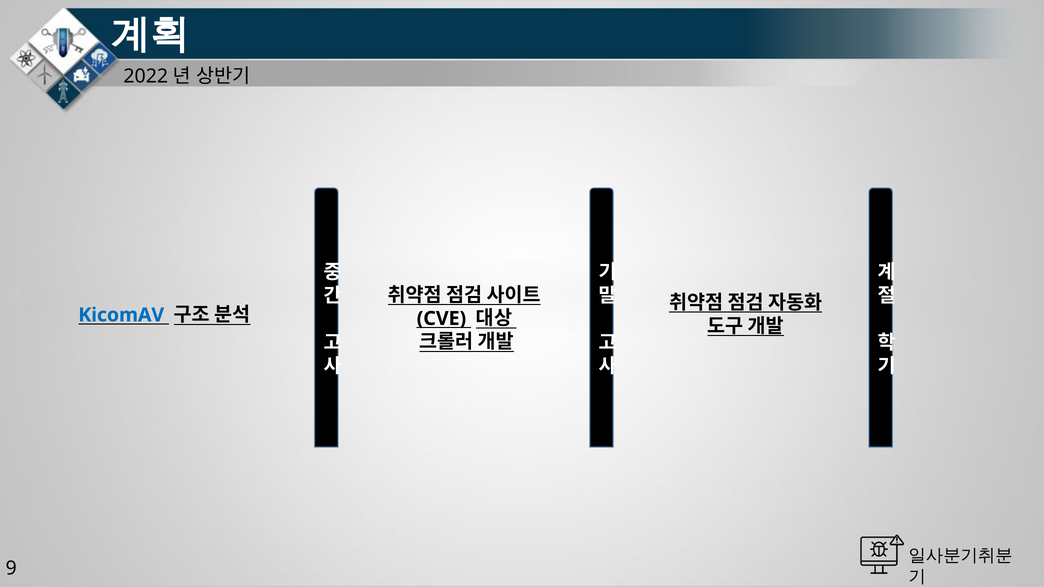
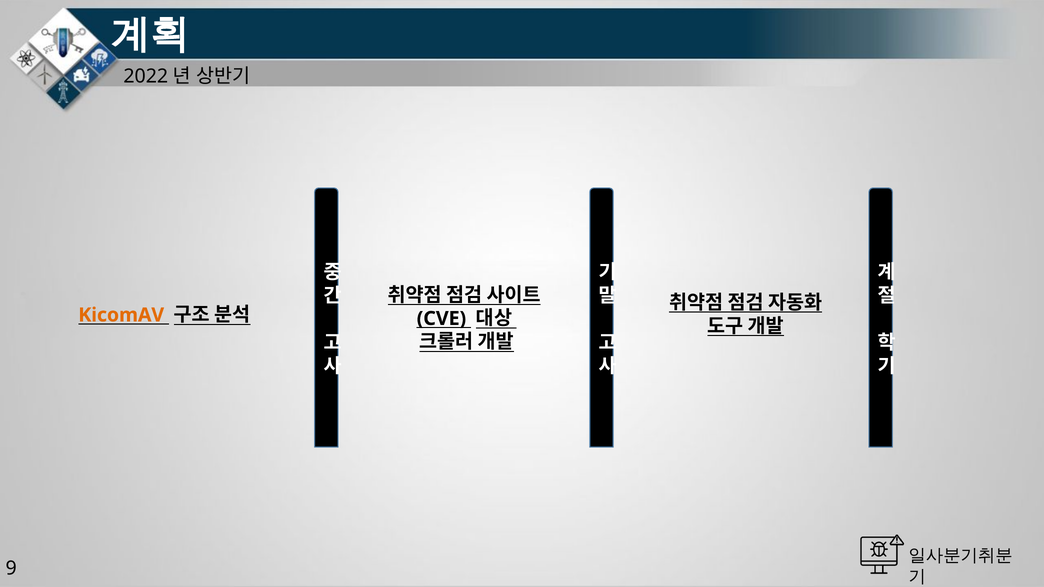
KicomAV colour: blue -> orange (121, 315)
